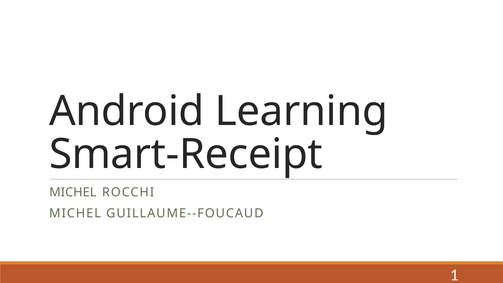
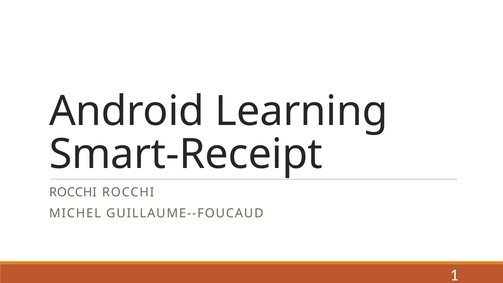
MICHEL: MICHEL -> ROCCHI (73, 192)
